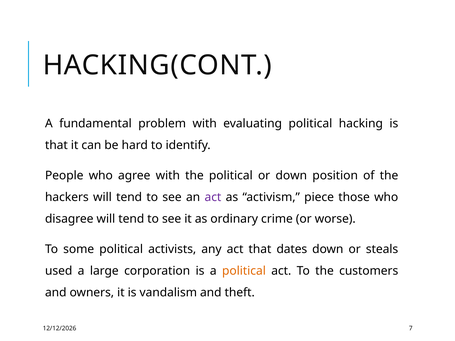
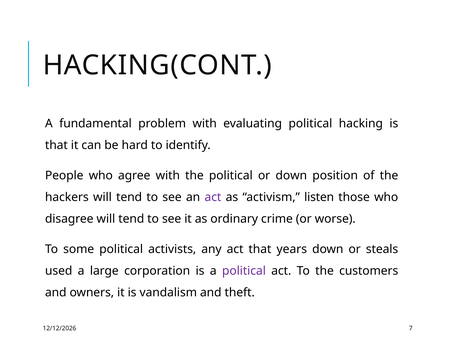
piece: piece -> listen (319, 197)
dates: dates -> years (292, 249)
political colour: orange -> purple (244, 271)
